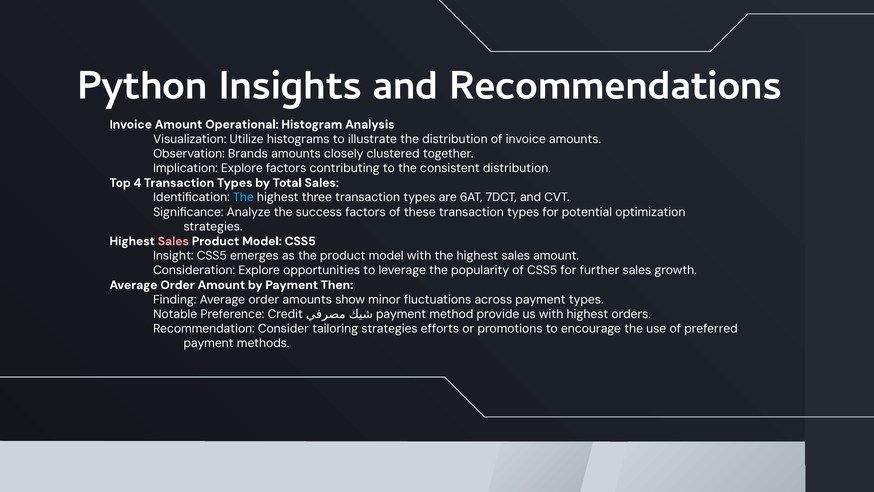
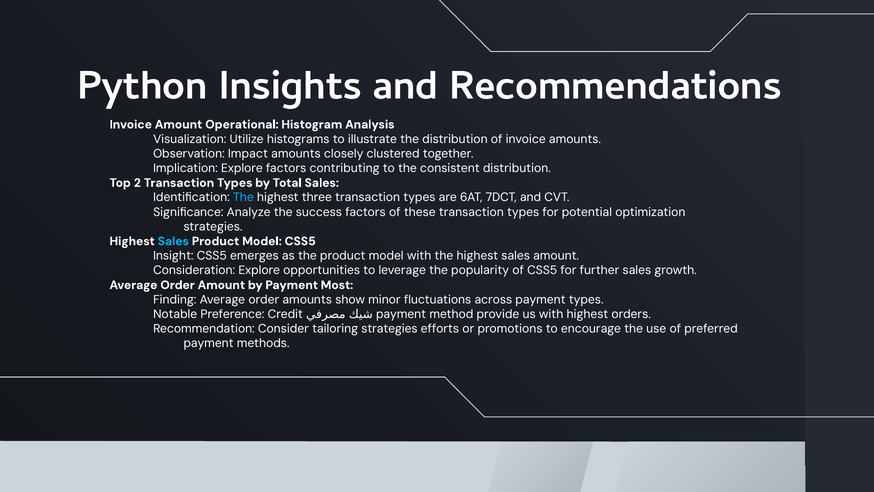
Brands: Brands -> Impact (248, 153)
4: 4 -> 2 (137, 183)
Sales colour: pink -> light blue (173, 241)
Then: Then -> Most (337, 285)
